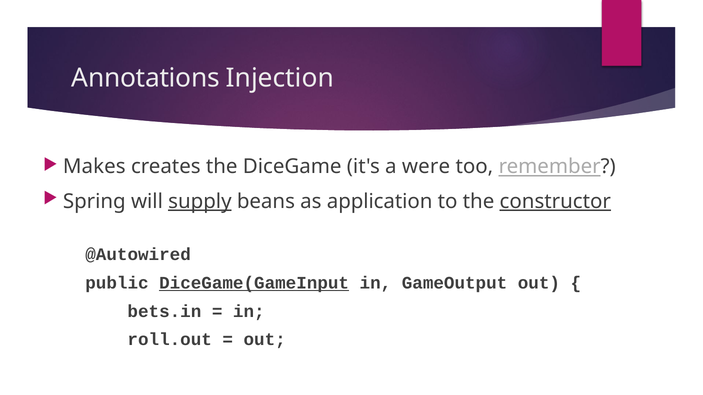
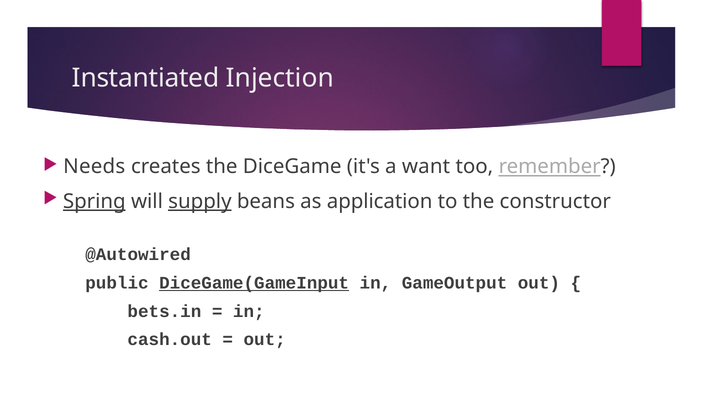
Annotations: Annotations -> Instantiated (146, 78)
Makes: Makes -> Needs (94, 166)
were: were -> want (426, 166)
Spring underline: none -> present (94, 202)
constructor underline: present -> none (555, 202)
roll.out: roll.out -> cash.out (170, 340)
